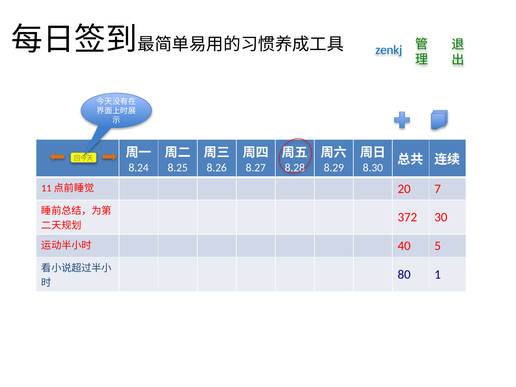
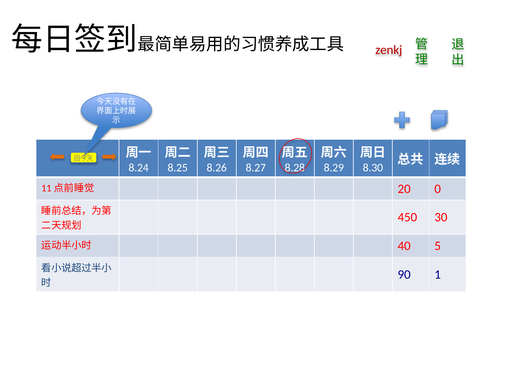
zenkj colour: blue -> red (389, 50)
7: 7 -> 0 (438, 189)
372: 372 -> 450 (407, 217)
80: 80 -> 90 (404, 275)
